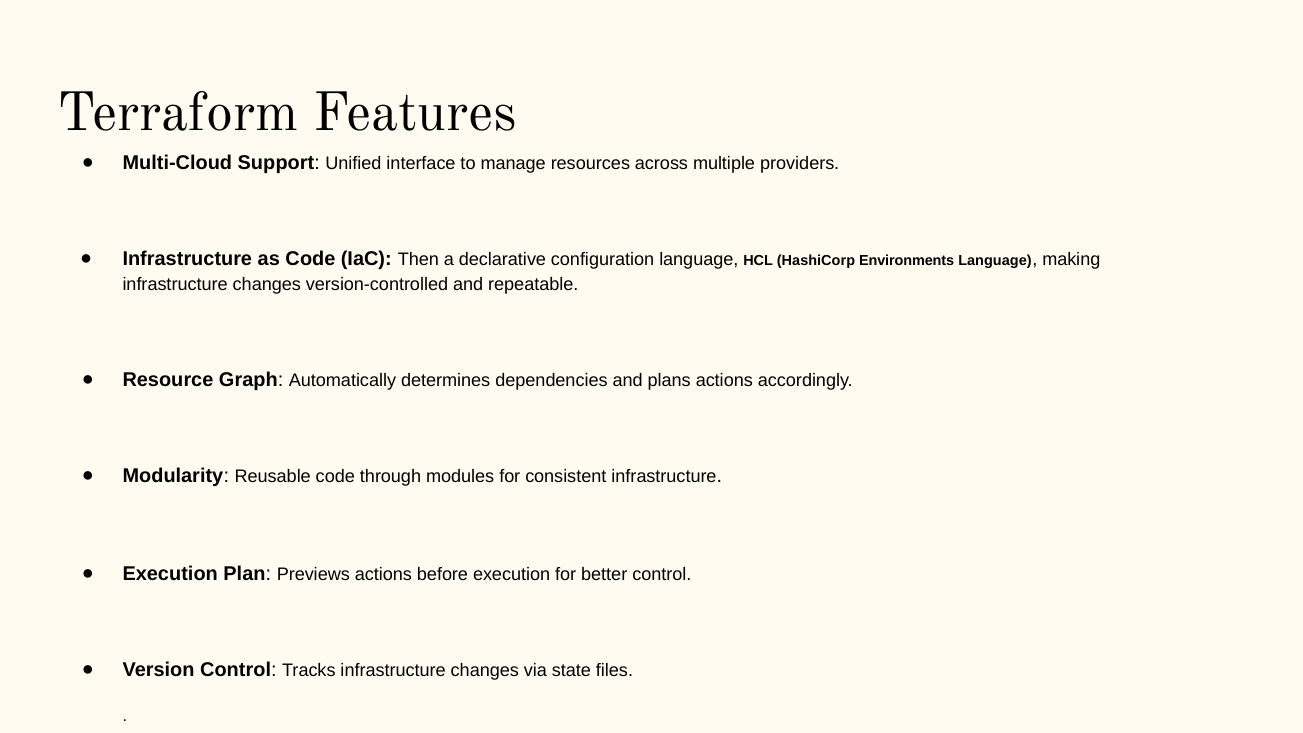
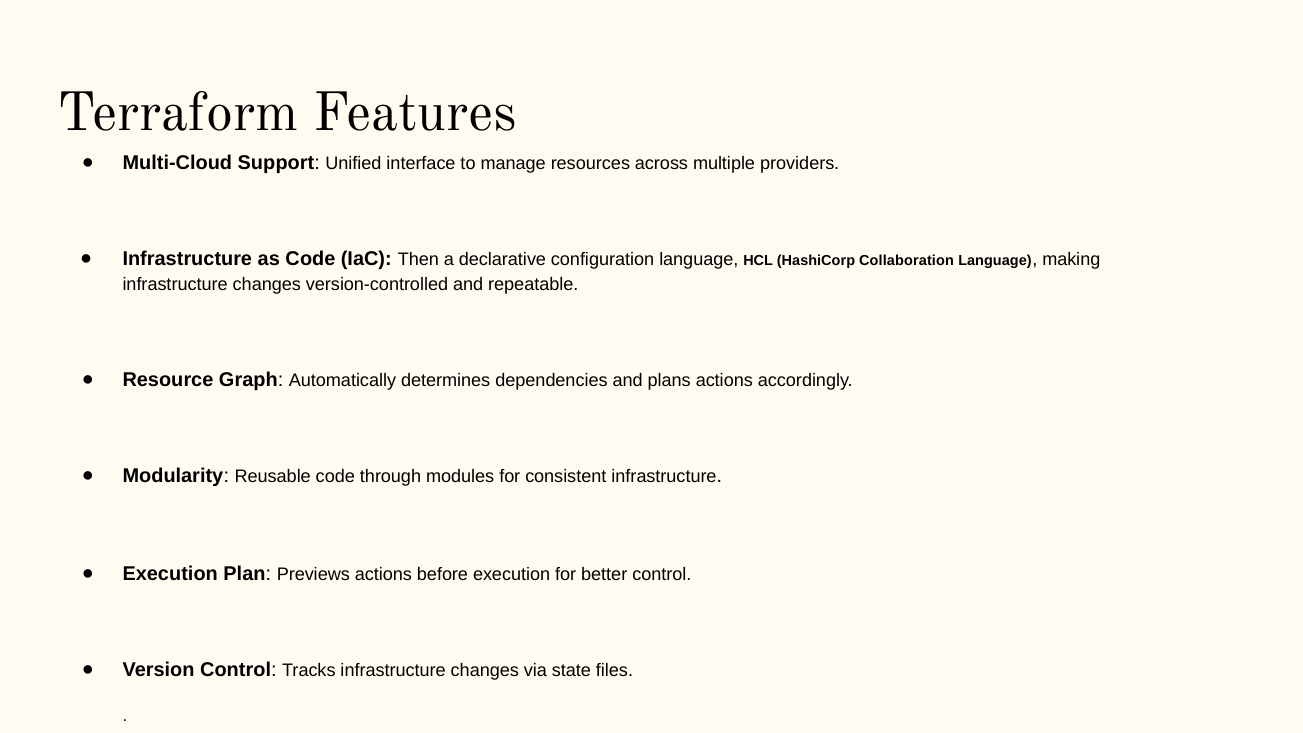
Environments: Environments -> Collaboration (907, 261)
